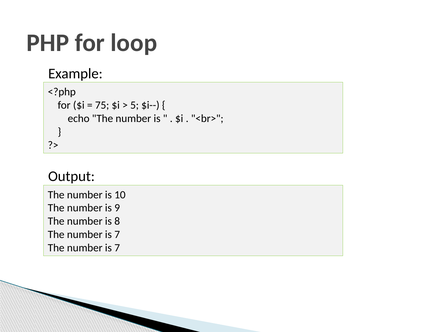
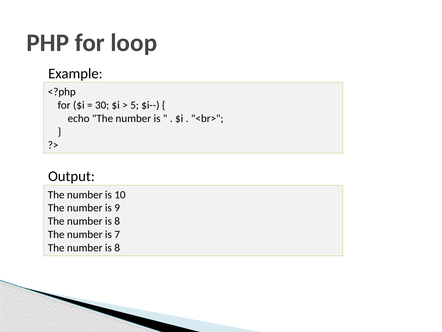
75: 75 -> 30 (102, 105)
7: 7 -> 8 (117, 247)
